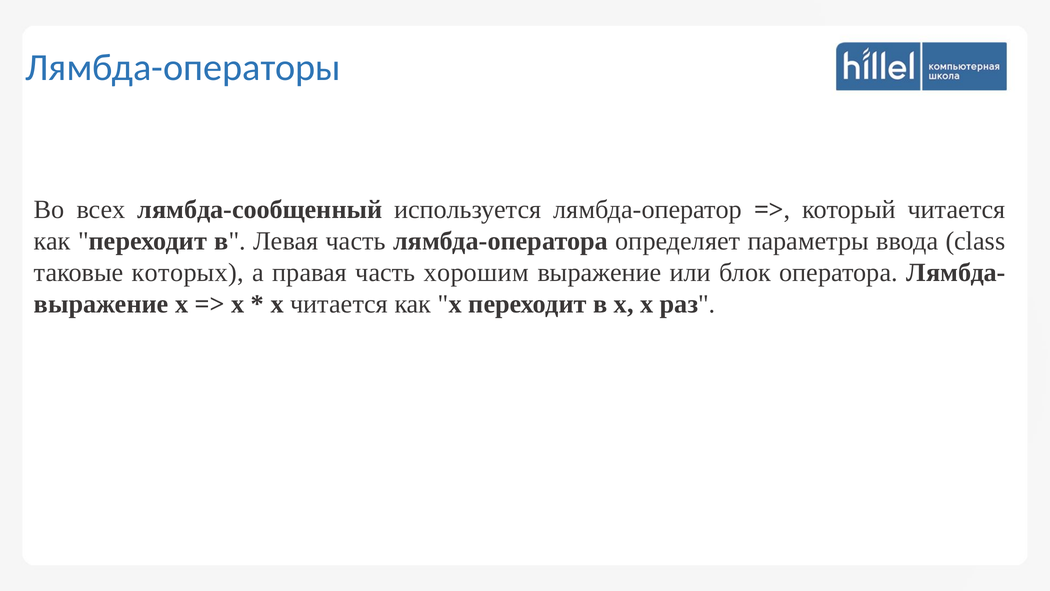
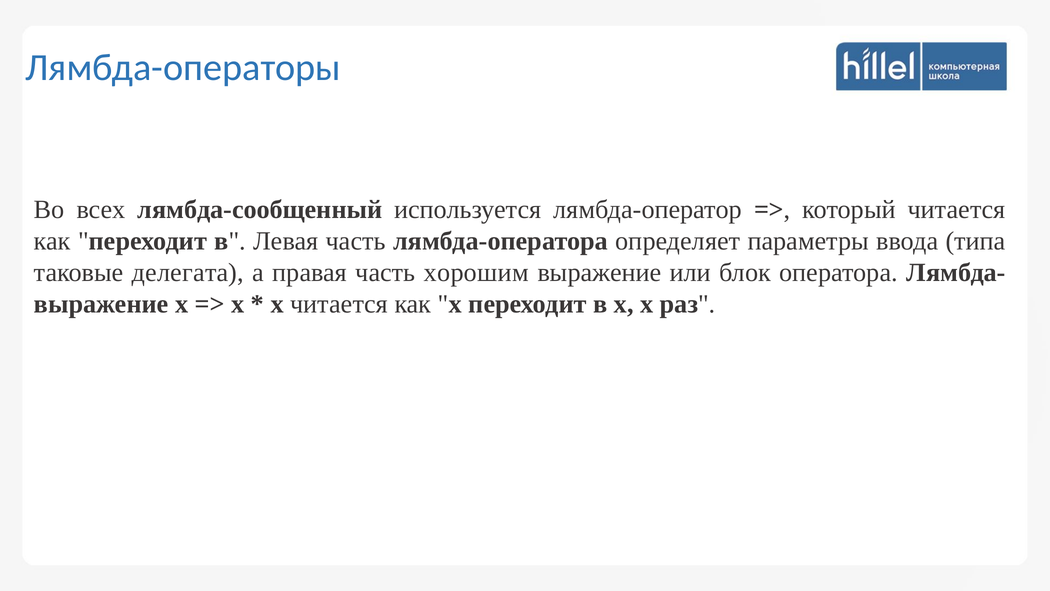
class: class -> типа (975, 241)
которых: которых -> делегата (188, 272)
